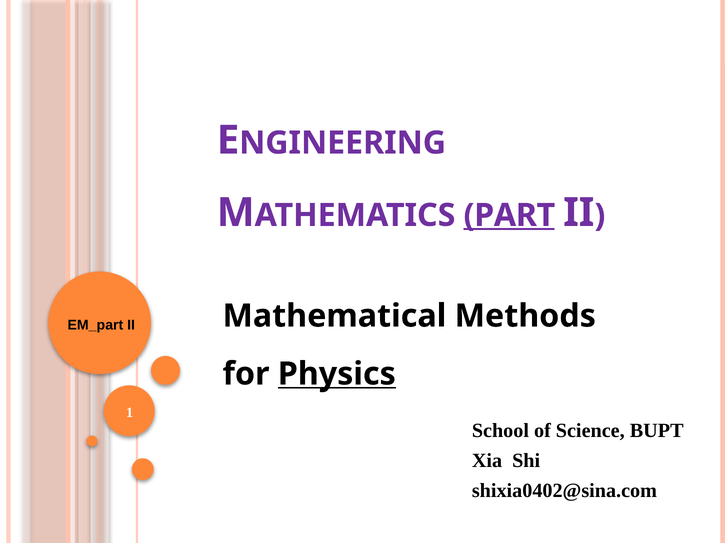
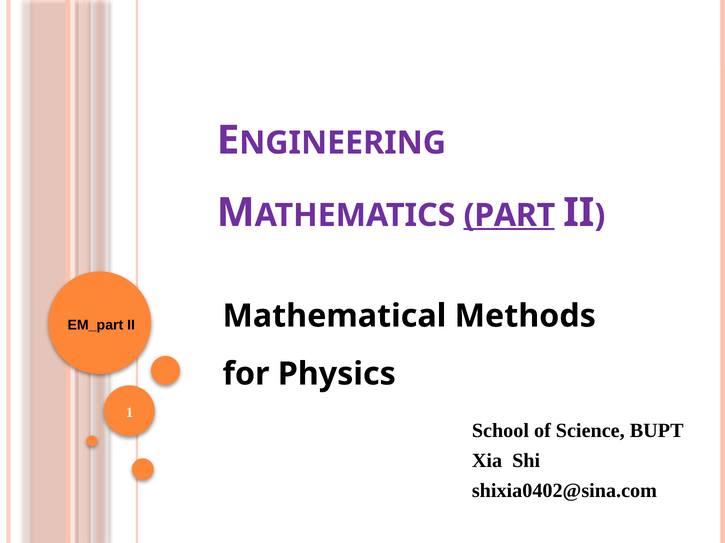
Physics underline: present -> none (337, 374)
